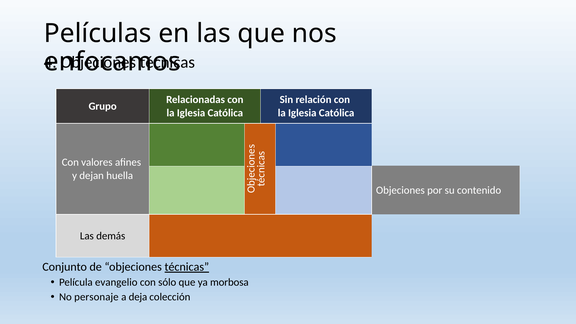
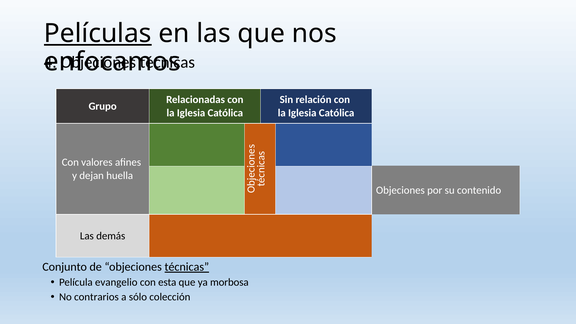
Películas underline: none -> present (98, 33)
sólo: sólo -> esta (167, 282)
personaje: personaje -> contrarios (96, 297)
deja: deja -> sólo (138, 297)
